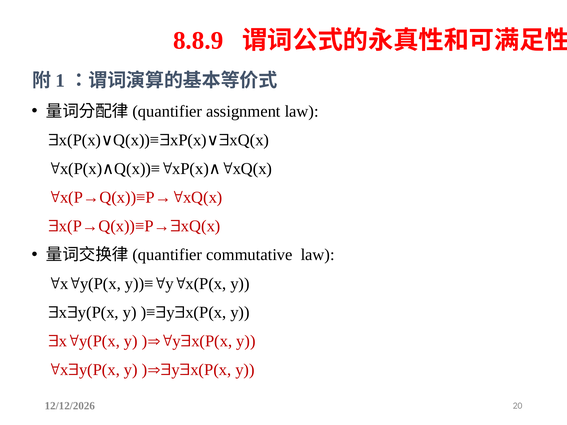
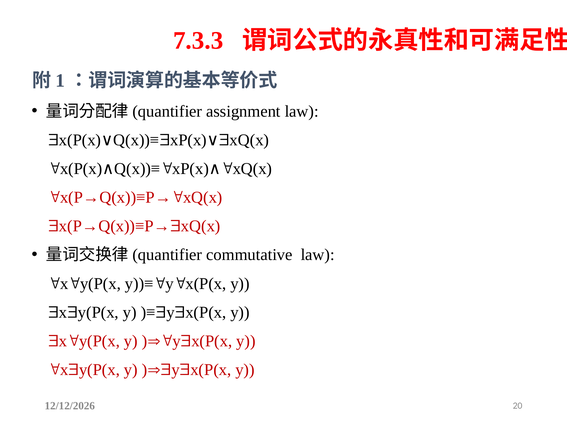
8.8.9: 8.8.9 -> 7.3.3 (198, 41)
